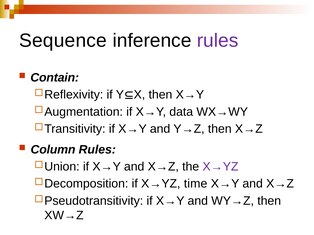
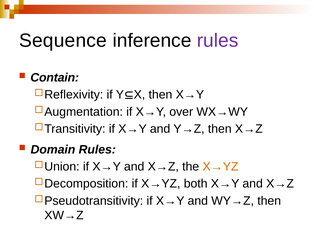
data: data -> over (181, 112)
Column: Column -> Domain (53, 150)
X→YZ colour: purple -> orange (220, 167)
time: time -> both (196, 184)
